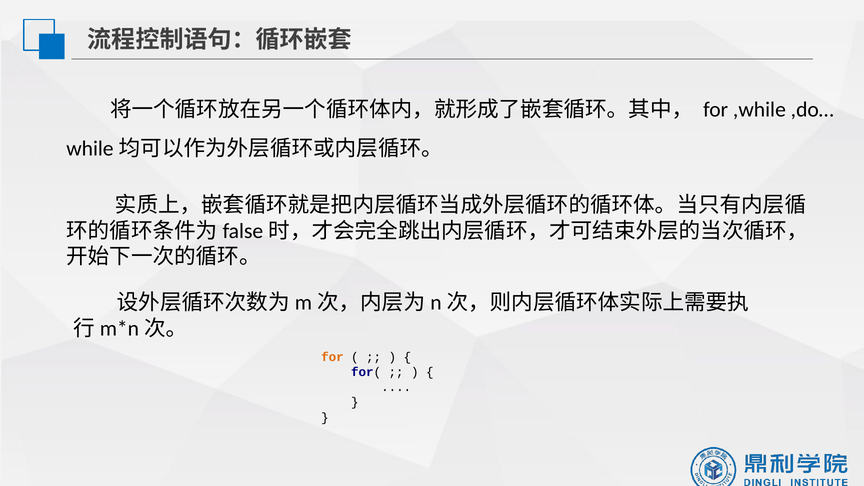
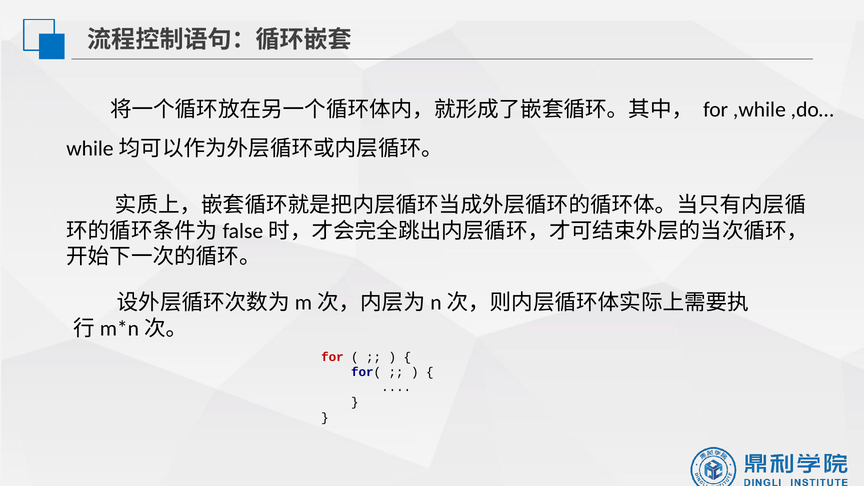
for colour: orange -> red (332, 357)
